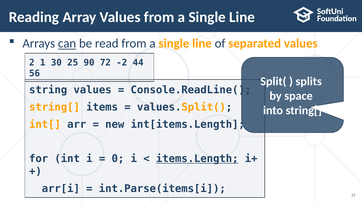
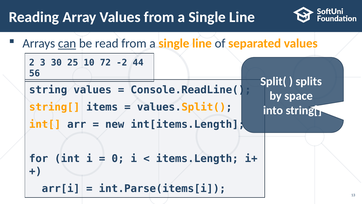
1: 1 -> 3 (43, 62)
90: 90 -> 10 (89, 62)
items.Length underline: present -> none (197, 159)
